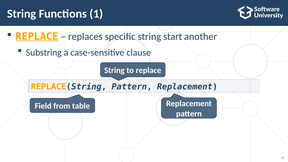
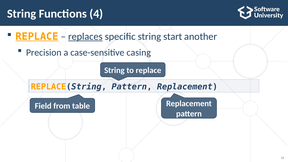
1: 1 -> 4 (96, 14)
replaces underline: none -> present (85, 37)
Substring: Substring -> Precision (44, 53)
clause: clause -> casing (139, 53)
